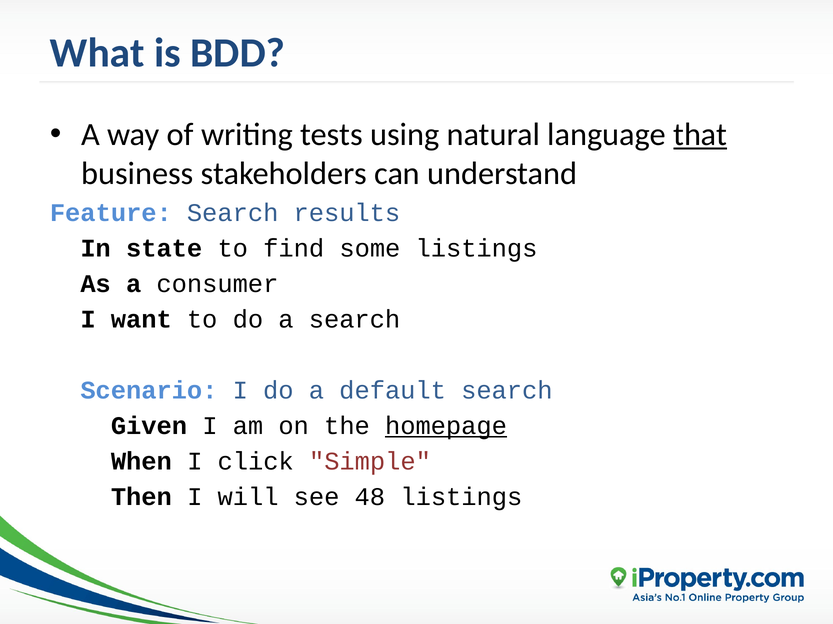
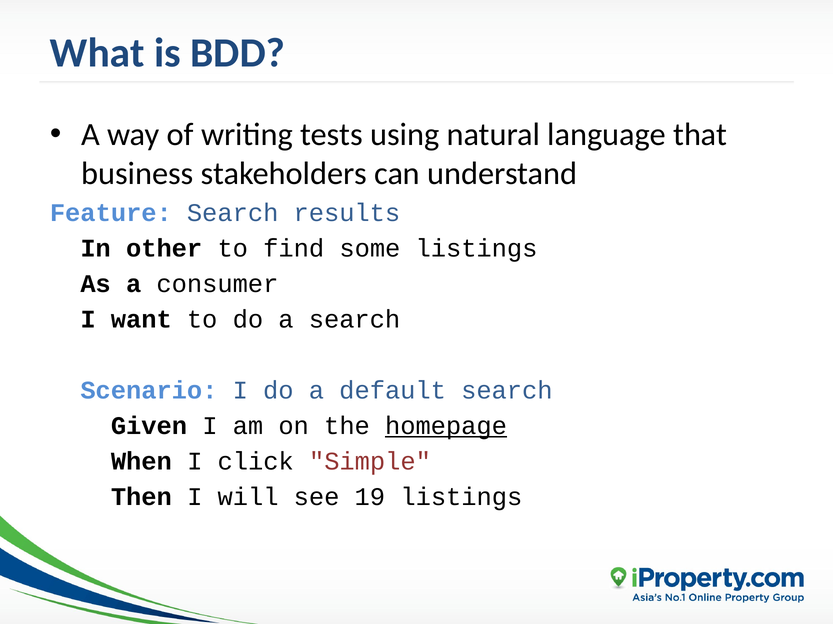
that underline: present -> none (700, 135)
state: state -> other (164, 248)
48: 48 -> 19 (370, 498)
